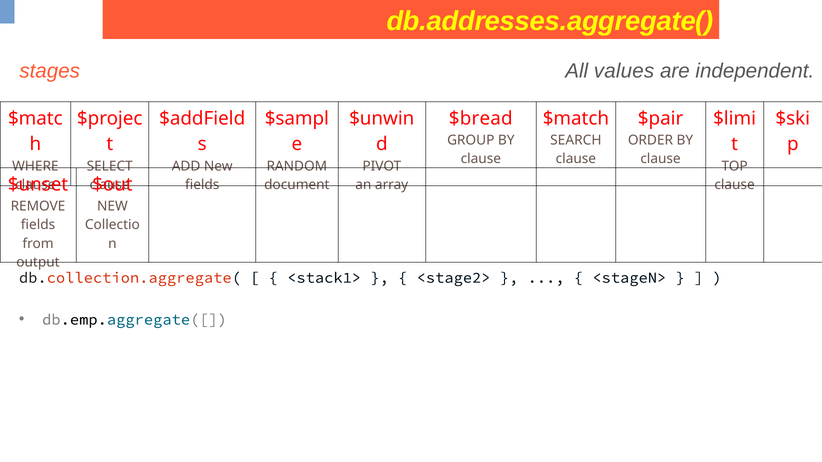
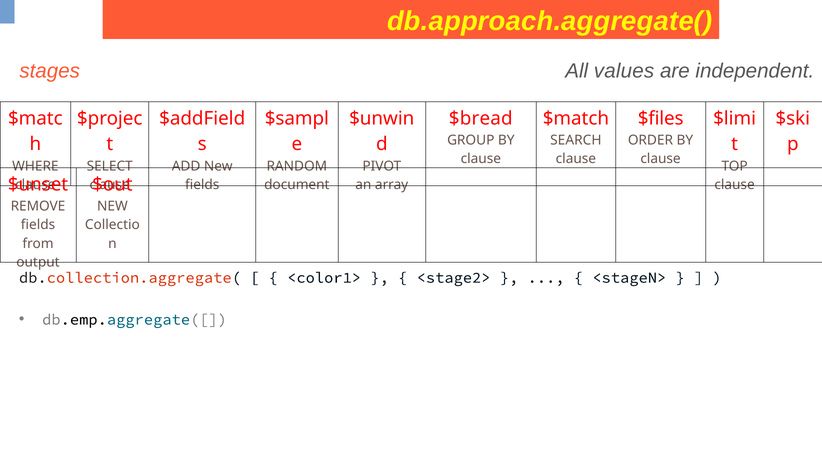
db.addresses.aggregate(: db.addresses.aggregate( -> db.approach.aggregate( (550, 21)
$pair: $pair -> $files (661, 119)
<stack1>: <stack1> -> <color1> (324, 278)
